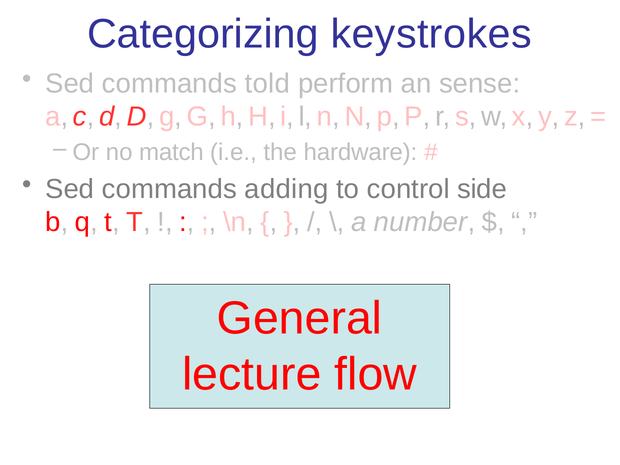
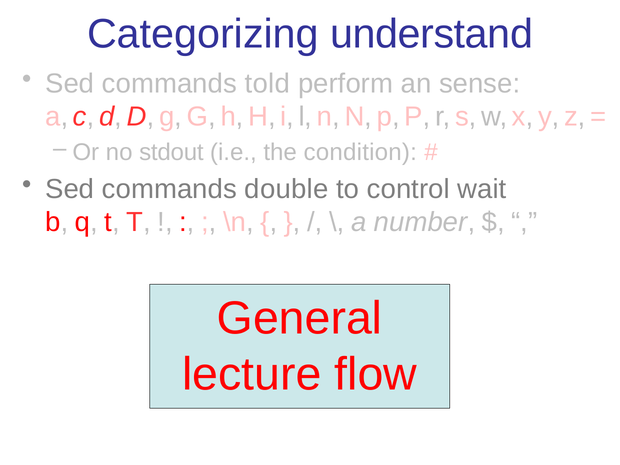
keystrokes: keystrokes -> understand (432, 34)
match: match -> stdout (171, 152)
hardware: hardware -> condition (360, 152)
adding: adding -> double (286, 189)
side: side -> wait (482, 189)
